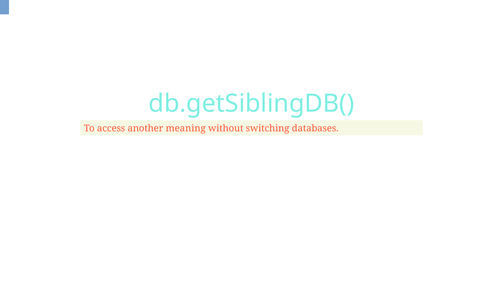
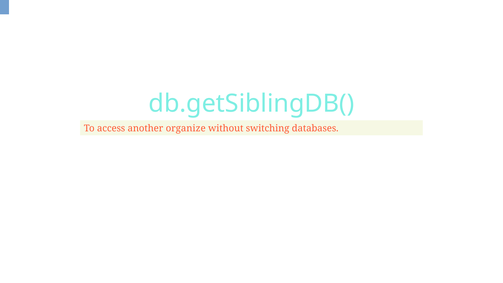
meaning: meaning -> organize (186, 128)
